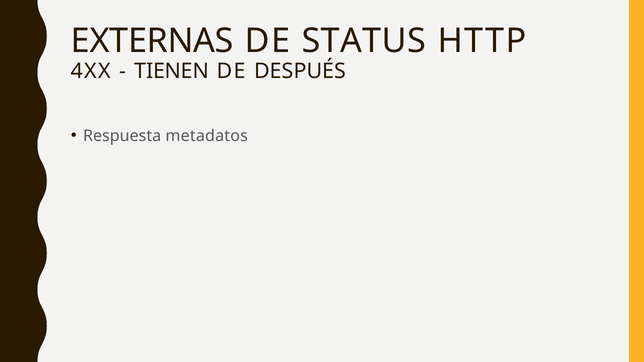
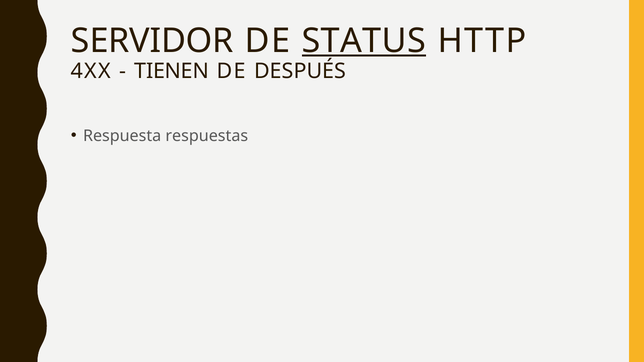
EXTERNAS: EXTERNAS -> SERVIDOR (152, 41)
STATUS underline: none -> present (364, 41)
metadatos: metadatos -> respuestas (207, 136)
